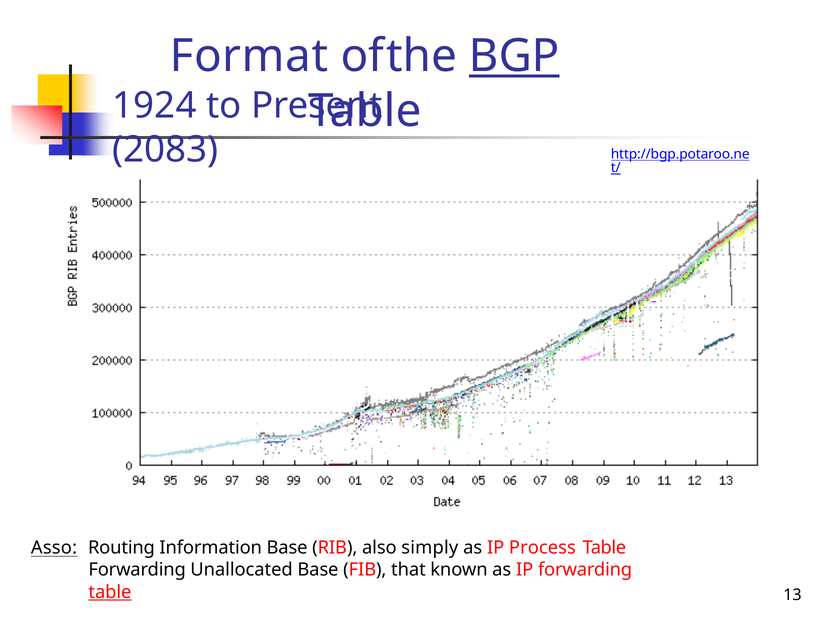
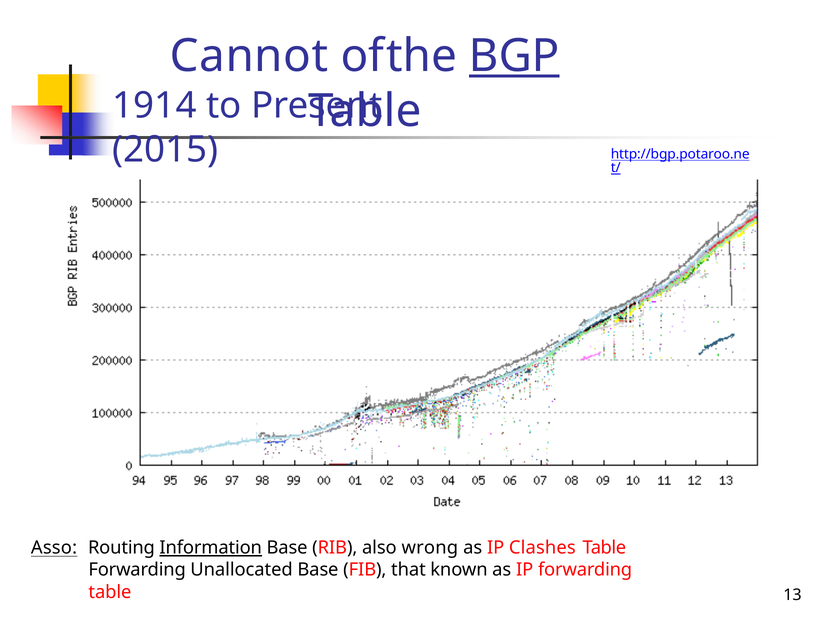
Format: Format -> Cannot (249, 56)
1924: 1924 -> 1914 (154, 105)
2083: 2083 -> 2015 (165, 150)
Information underline: none -> present (211, 548)
simply: simply -> wrong (430, 548)
Process: Process -> Clashes (542, 548)
table underline: present -> none (110, 592)
